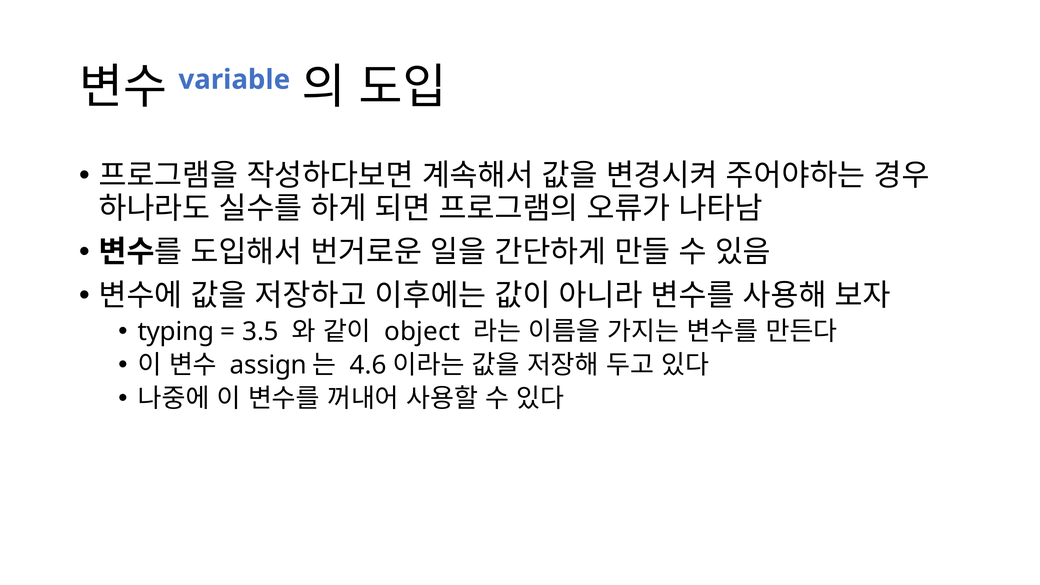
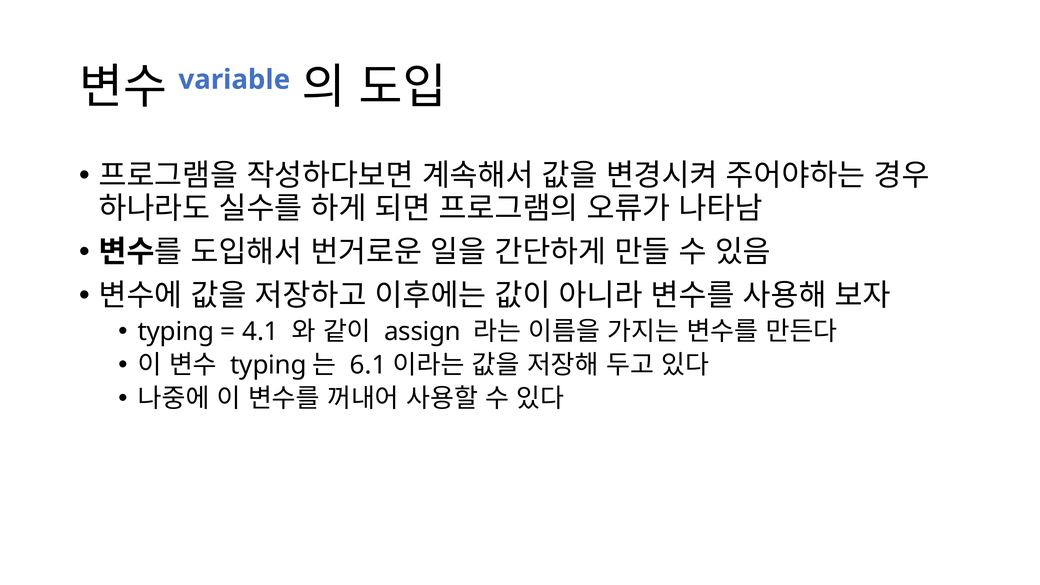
3.5: 3.5 -> 4.1 (260, 332)
object: object -> assign (423, 332)
assign: assign -> typing (268, 365)
4.6: 4.6 -> 6.1 (368, 365)
